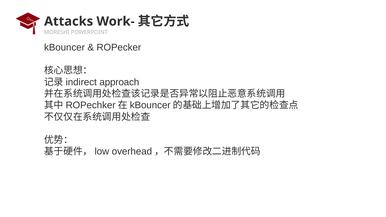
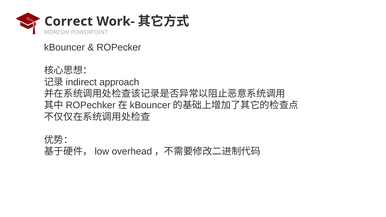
Attacks: Attacks -> Correct (69, 21)
